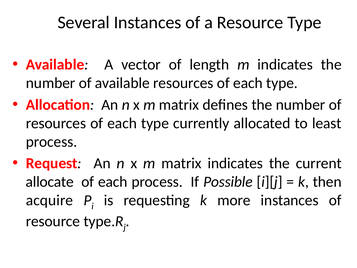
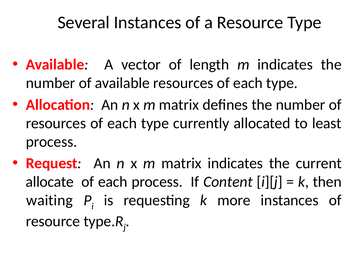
Possible: Possible -> Content (228, 182)
acquire: acquire -> waiting (49, 200)
